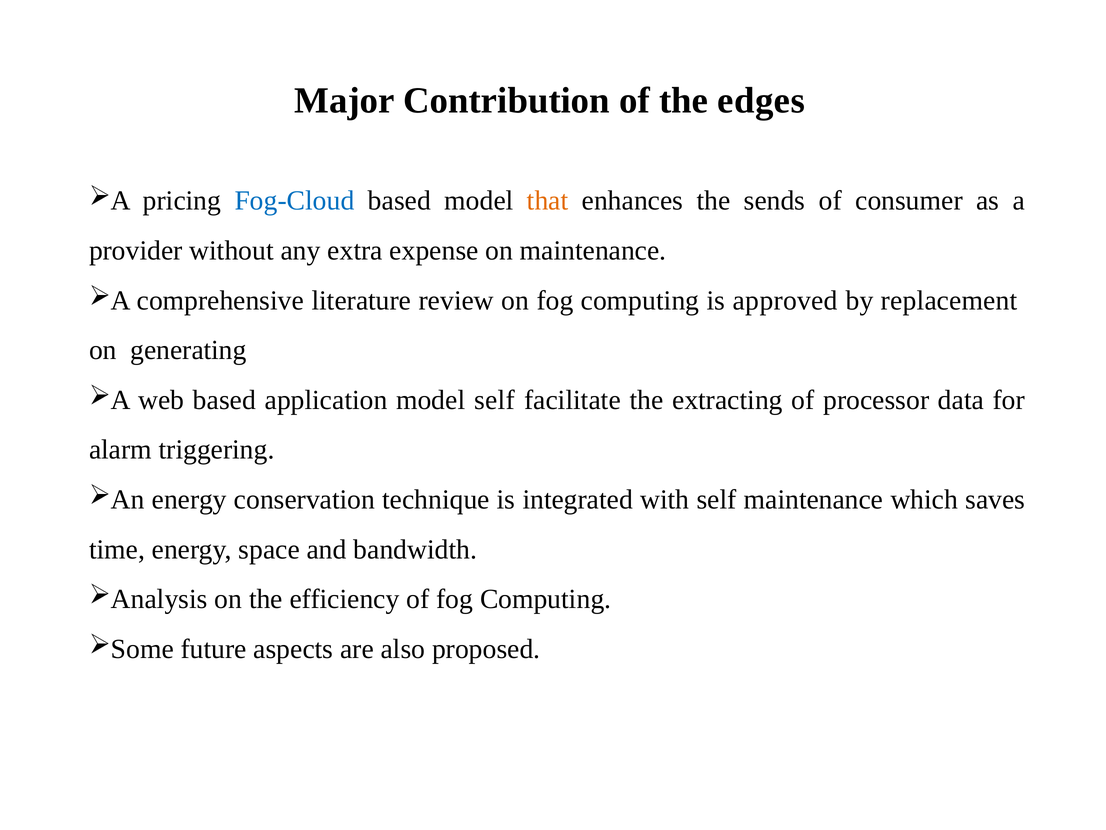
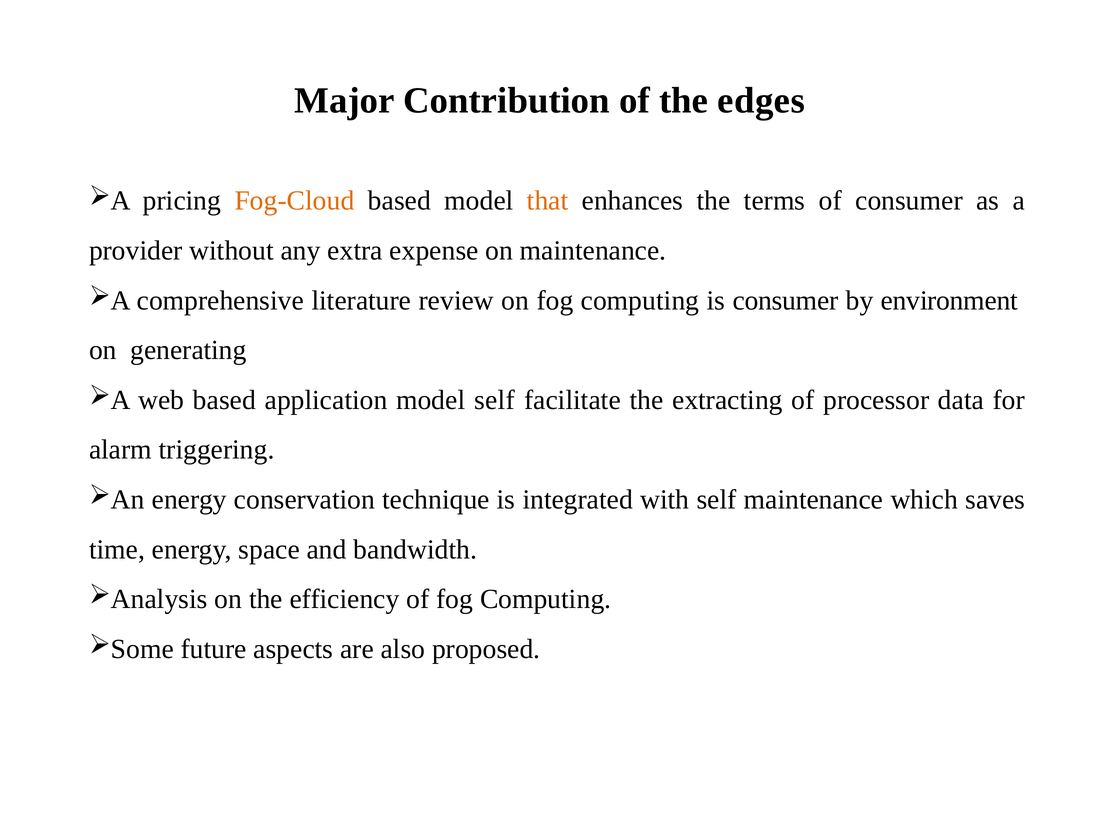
Fog-Cloud colour: blue -> orange (295, 201)
sends: sends -> terms (775, 201)
is approved: approved -> consumer (786, 300)
replacement: replacement -> environment (949, 300)
